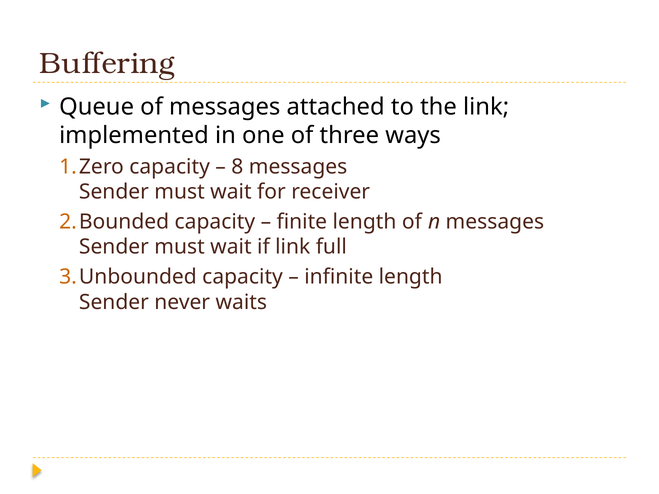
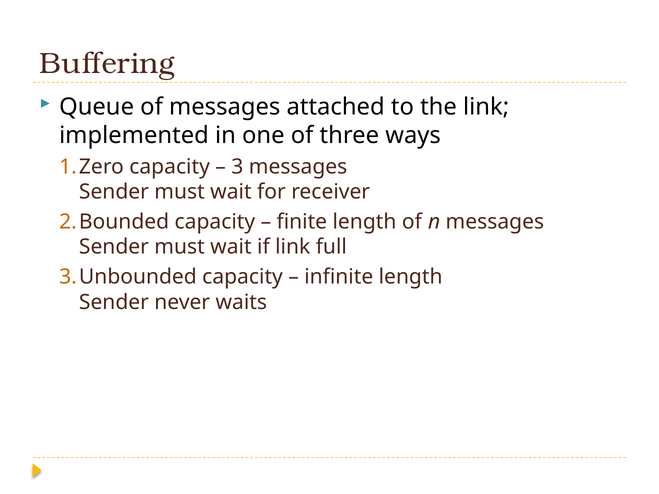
8: 8 -> 3 (237, 167)
